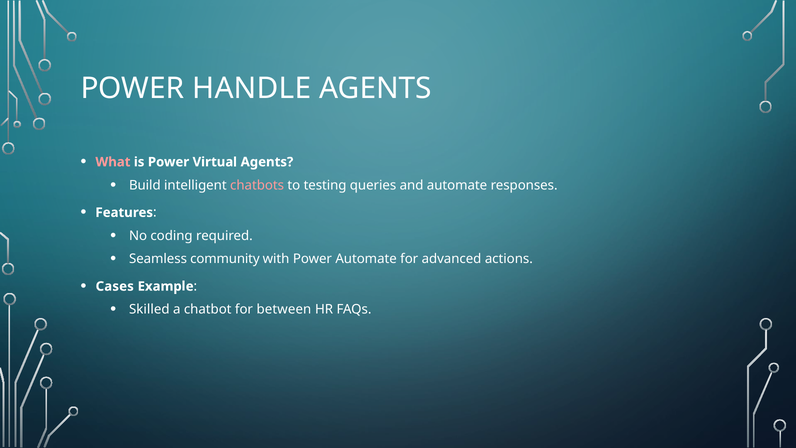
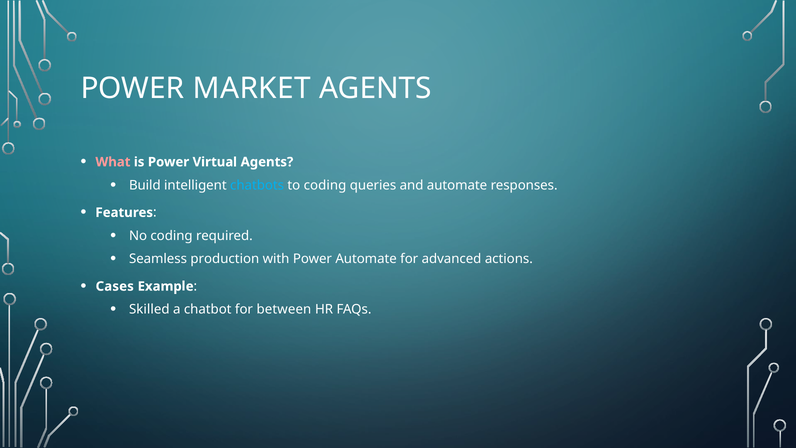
HANDLE: HANDLE -> MARKET (252, 88)
chatbots colour: pink -> light blue (257, 185)
to testing: testing -> coding (325, 185)
community: community -> production (225, 259)
